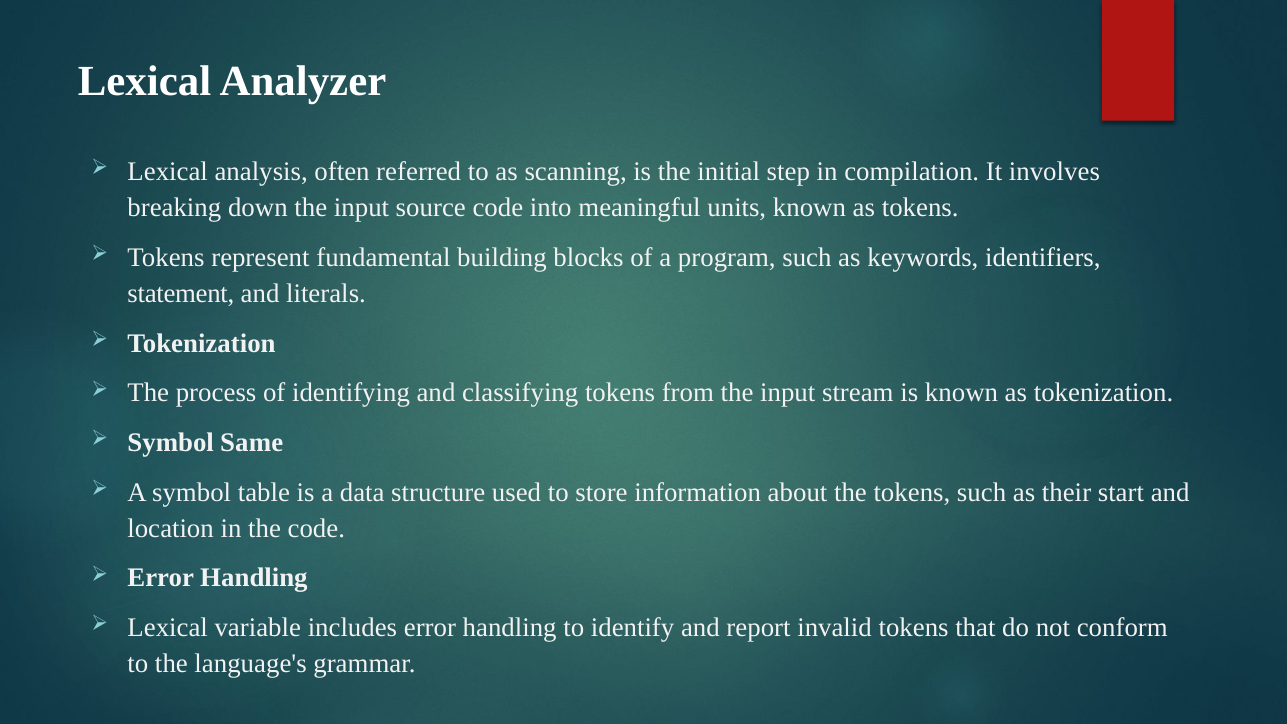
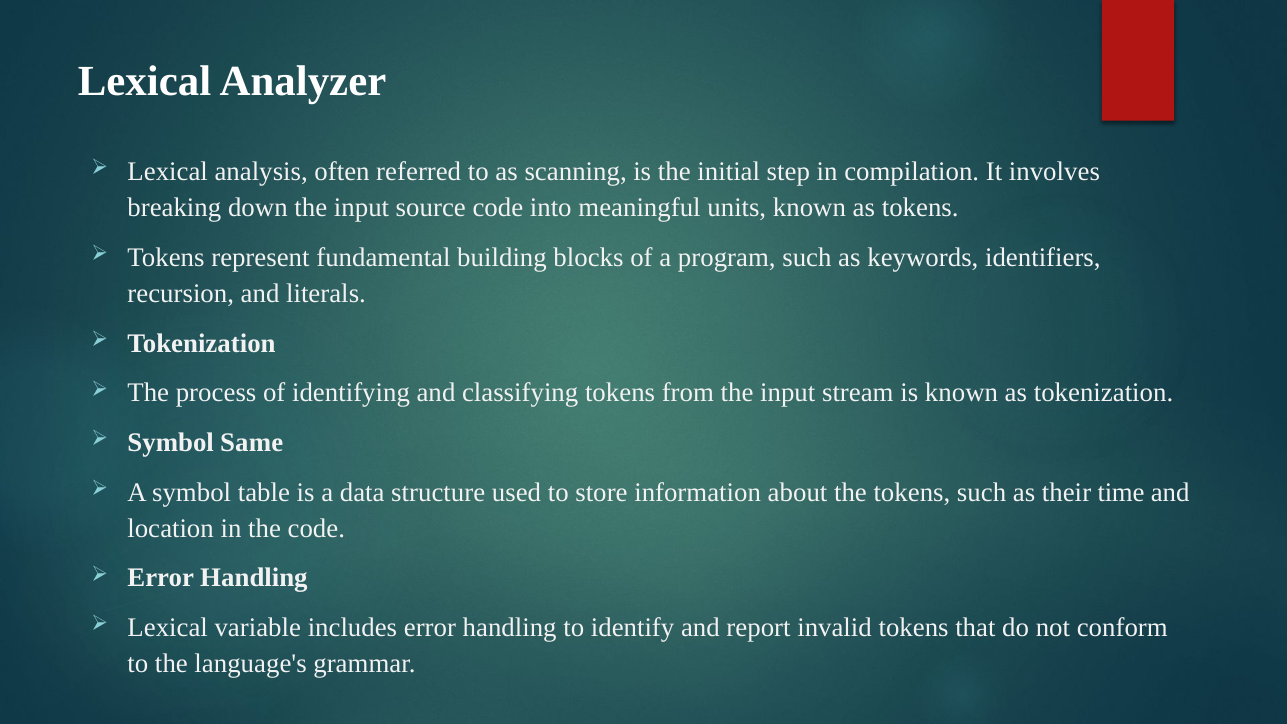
statement: statement -> recursion (181, 294)
start: start -> time (1121, 492)
